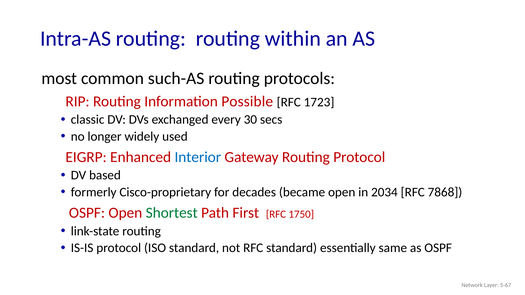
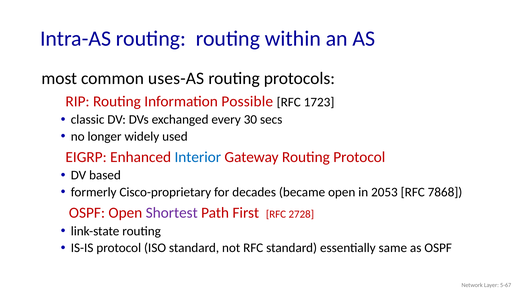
such-AS: such-AS -> uses-AS (176, 78)
2034: 2034 -> 2053 (384, 192)
Shortest colour: green -> purple (172, 213)
1750: 1750 -> 2728 (301, 215)
